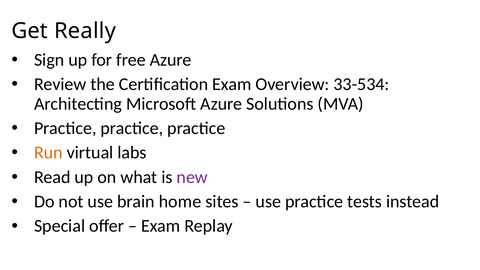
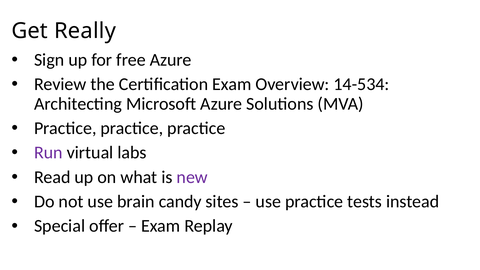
33-534: 33-534 -> 14-534 (361, 84)
Run colour: orange -> purple (48, 153)
home: home -> candy (180, 202)
